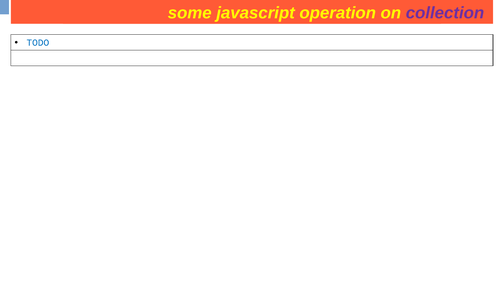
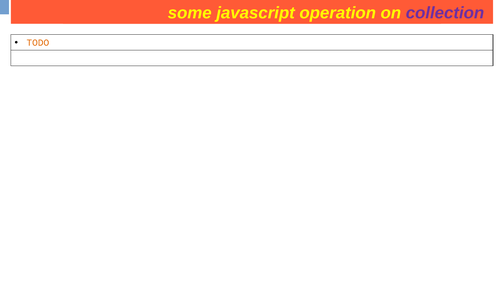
TODO colour: blue -> orange (38, 43)
